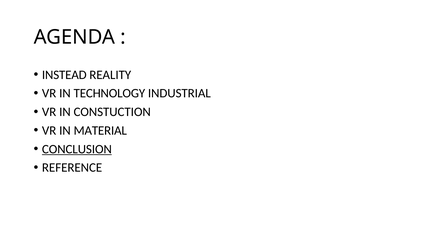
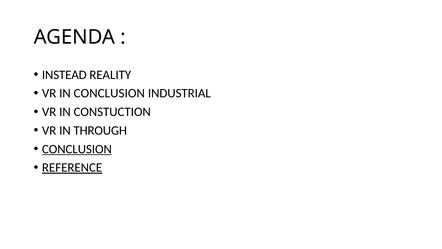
IN TECHNOLOGY: TECHNOLOGY -> CONCLUSION (109, 93)
MATERIAL: MATERIAL -> THROUGH (100, 130)
REFERENCE underline: none -> present (72, 167)
